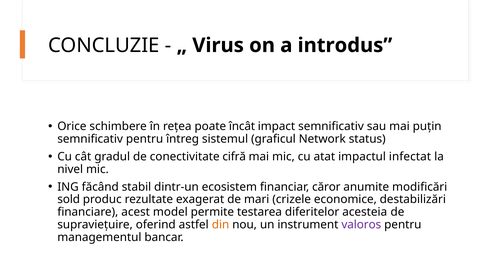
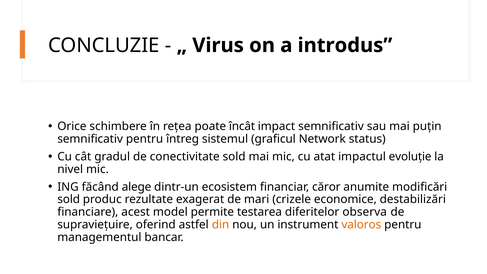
conectivitate cifră: cifră -> sold (234, 157)
infectat: infectat -> evoluție (410, 157)
stabil: stabil -> alege (137, 187)
acesteia: acesteia -> observa (365, 212)
valoros colour: purple -> orange (361, 225)
